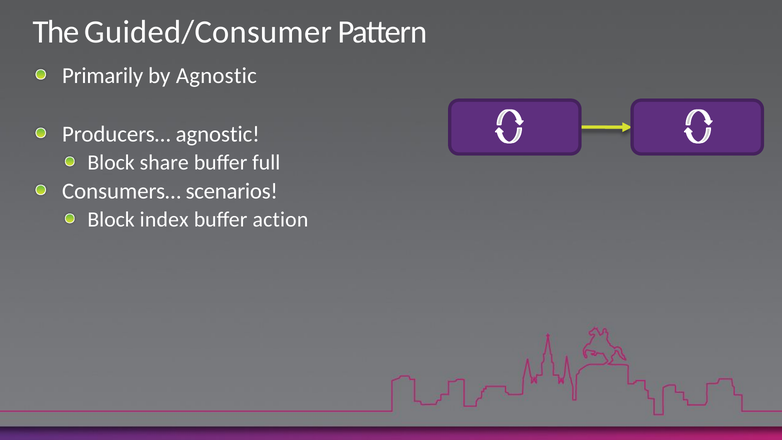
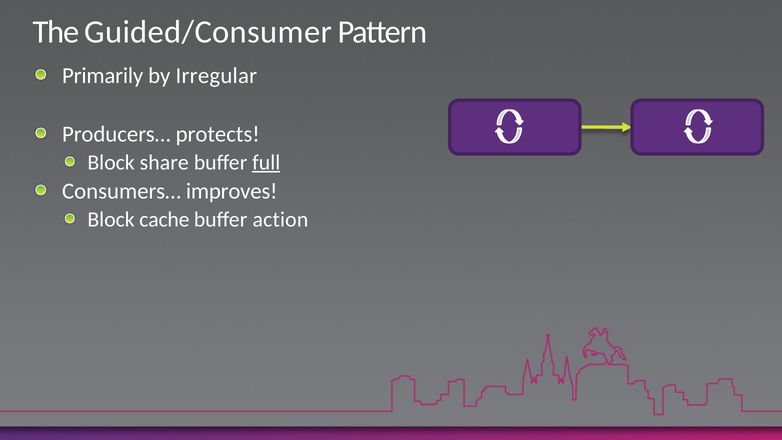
by Agnostic: Agnostic -> Irregular (216, 76)
Producers… agnostic: agnostic -> protects (218, 134)
full underline: none -> present (266, 162)
scenarios: scenarios -> improves (232, 191)
index: index -> cache (164, 219)
